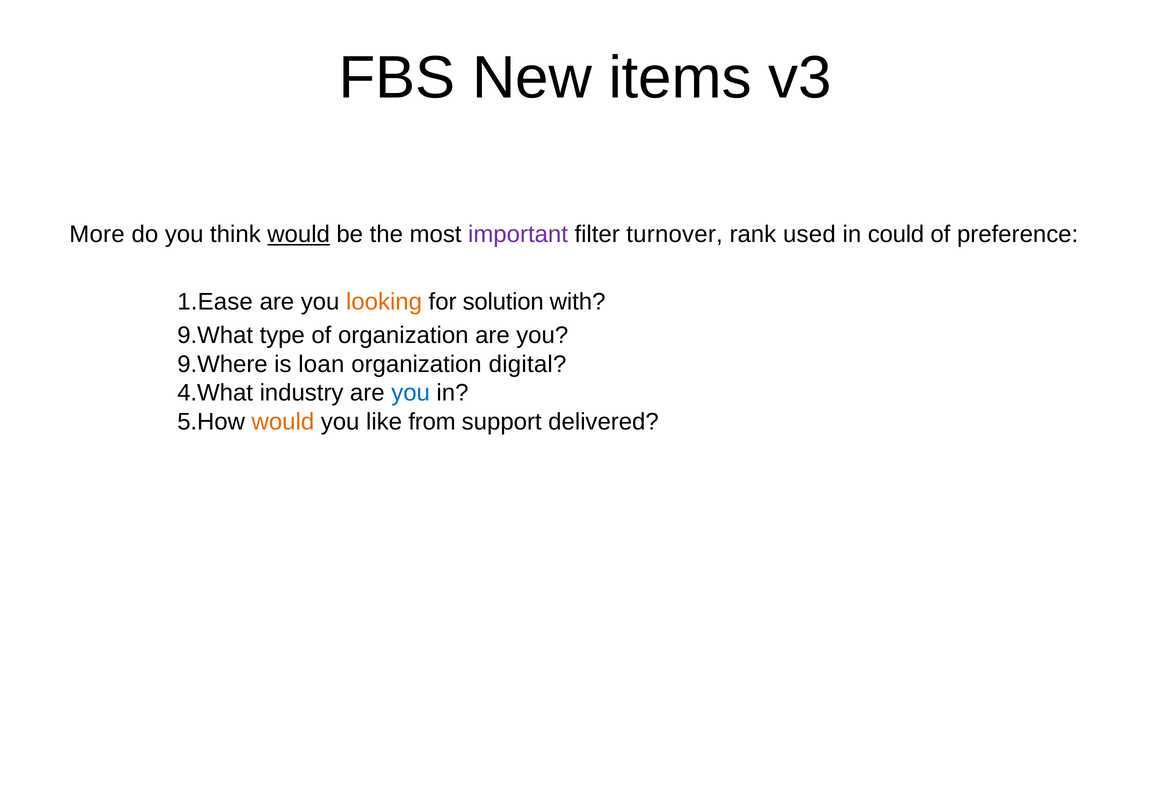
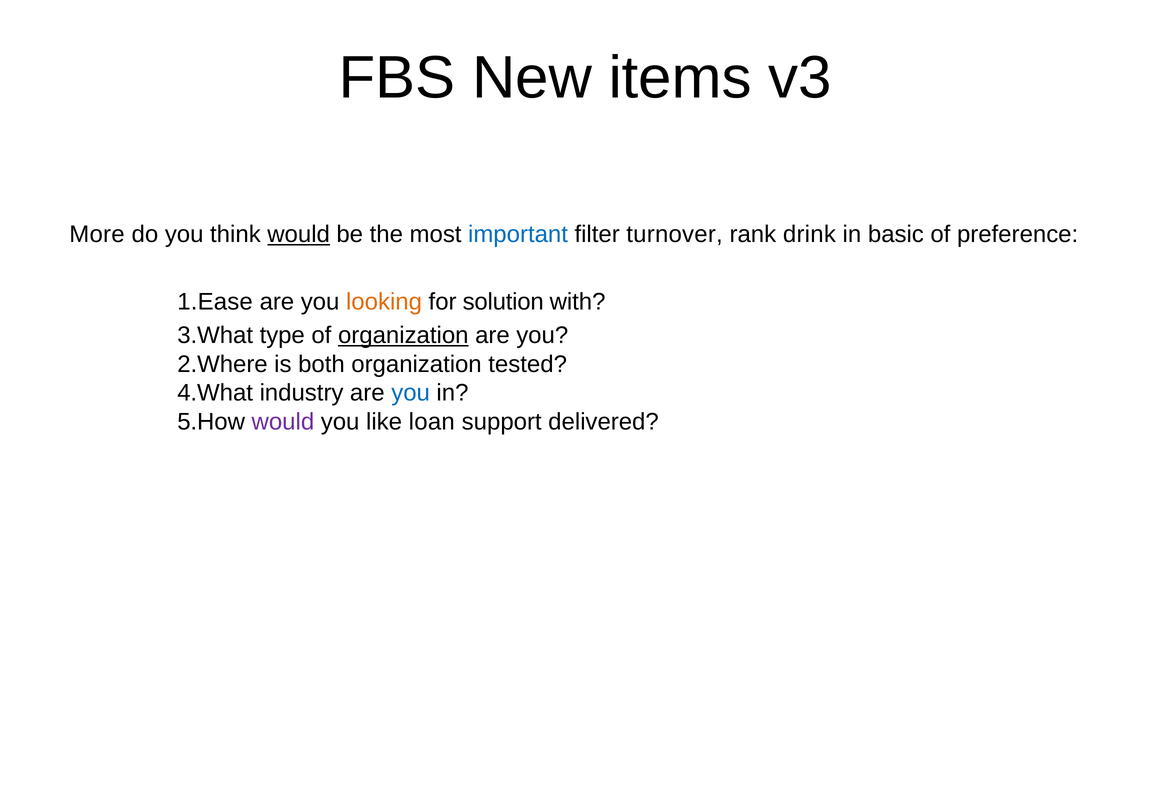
important colour: purple -> blue (518, 235)
used: used -> drink (809, 235)
could: could -> basic (896, 235)
9.What: 9.What -> 3.What (215, 336)
organization underline: none -> present (403, 336)
9.Where: 9.Where -> 2.Where (222, 364)
loan: loan -> both (321, 364)
digital: digital -> tested (528, 364)
would colour: orange -> purple (283, 422)
from: from -> loan (432, 422)
